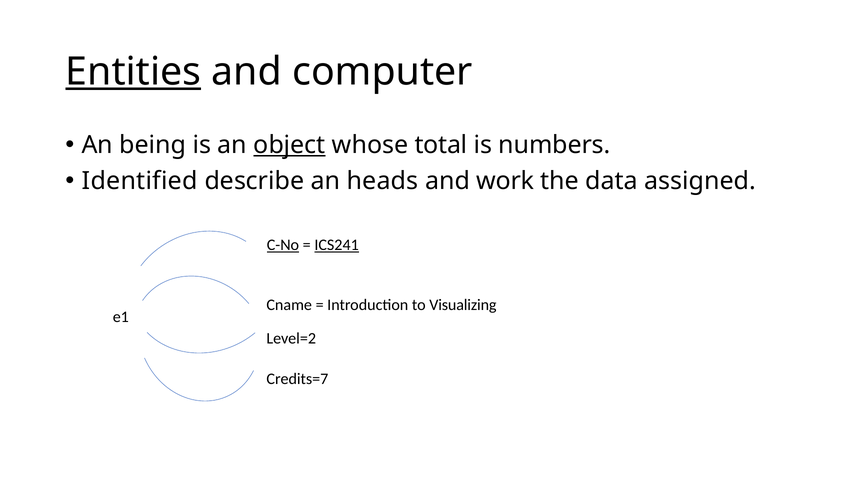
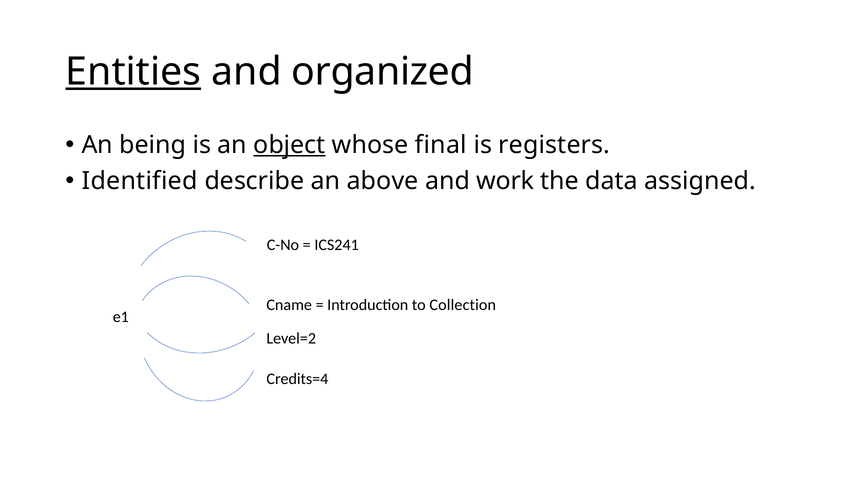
computer: computer -> organized (383, 72)
total: total -> final (441, 145)
numbers: numbers -> registers (554, 145)
heads: heads -> above (383, 181)
C-No underline: present -> none (283, 245)
ICS241 underline: present -> none (337, 245)
Visualizing: Visualizing -> Collection (463, 305)
Credits=7: Credits=7 -> Credits=4 (297, 379)
